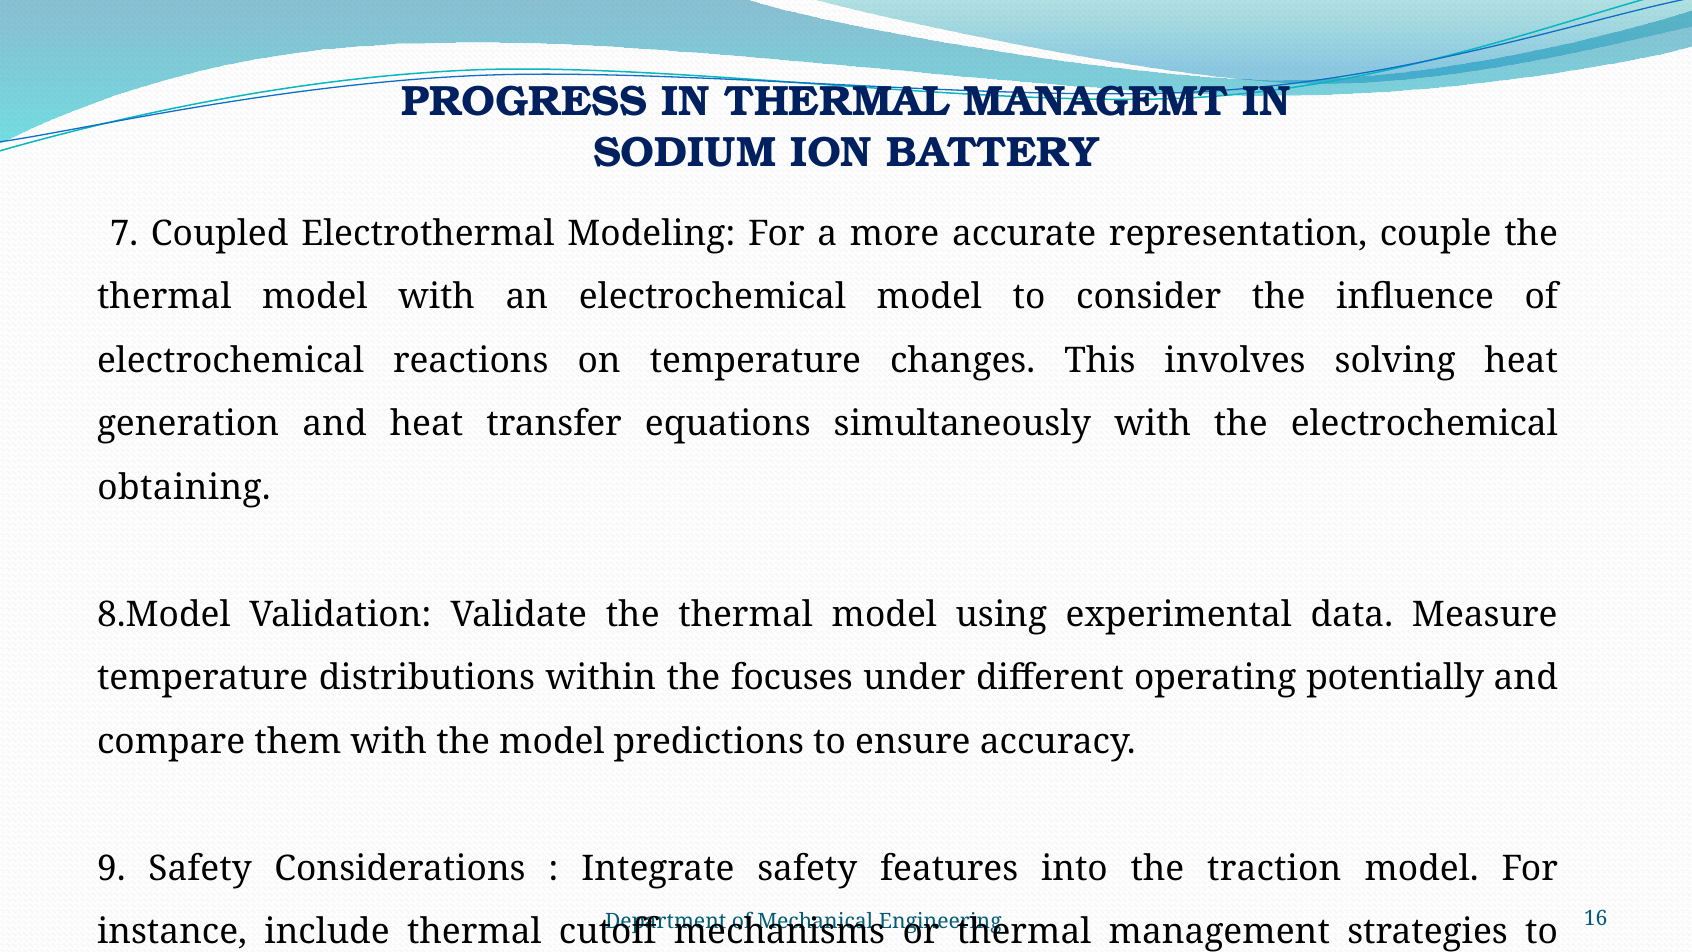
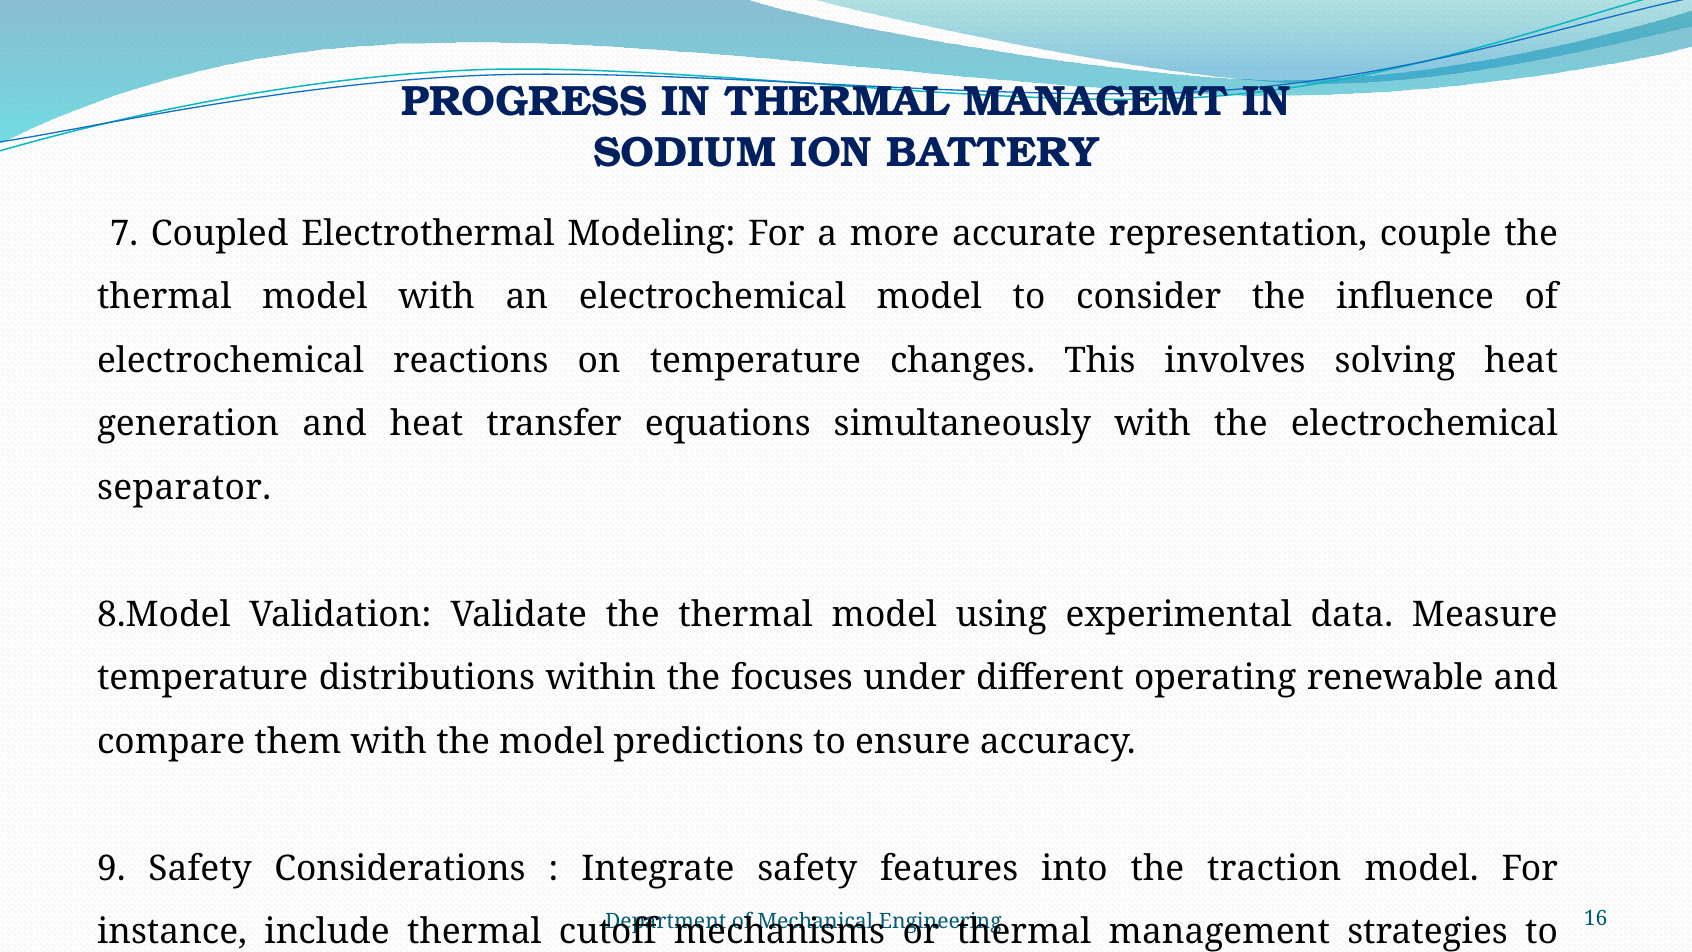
obtaining: obtaining -> separator (184, 487)
potentially: potentially -> renewable (1395, 678)
